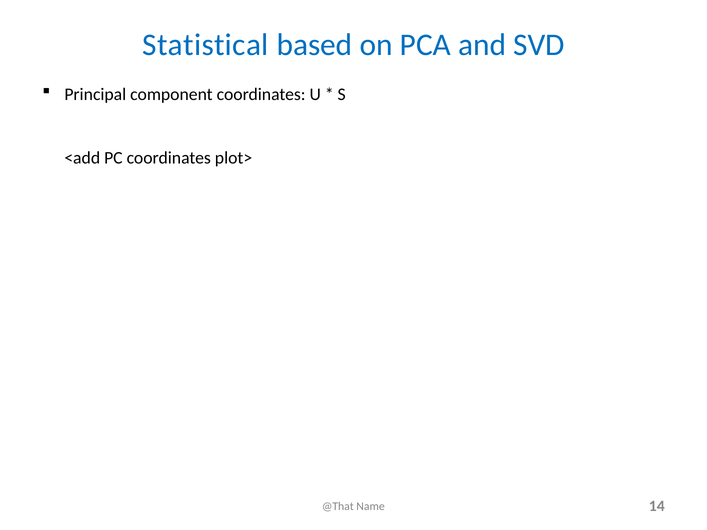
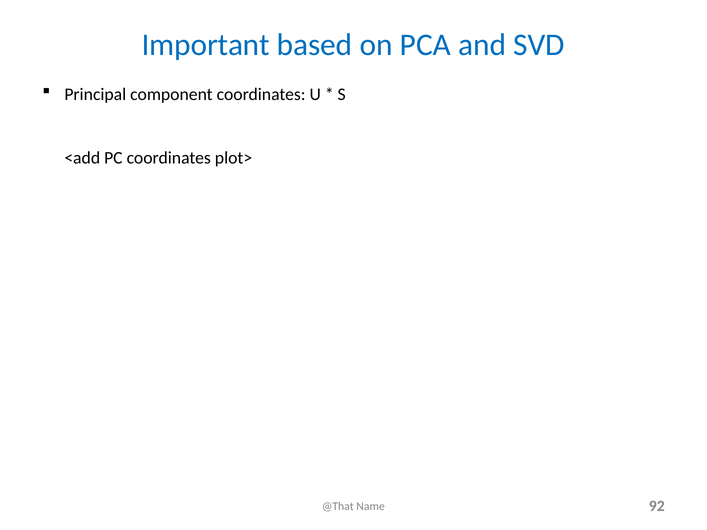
Statistical: Statistical -> Important (206, 45)
14: 14 -> 92 (657, 506)
